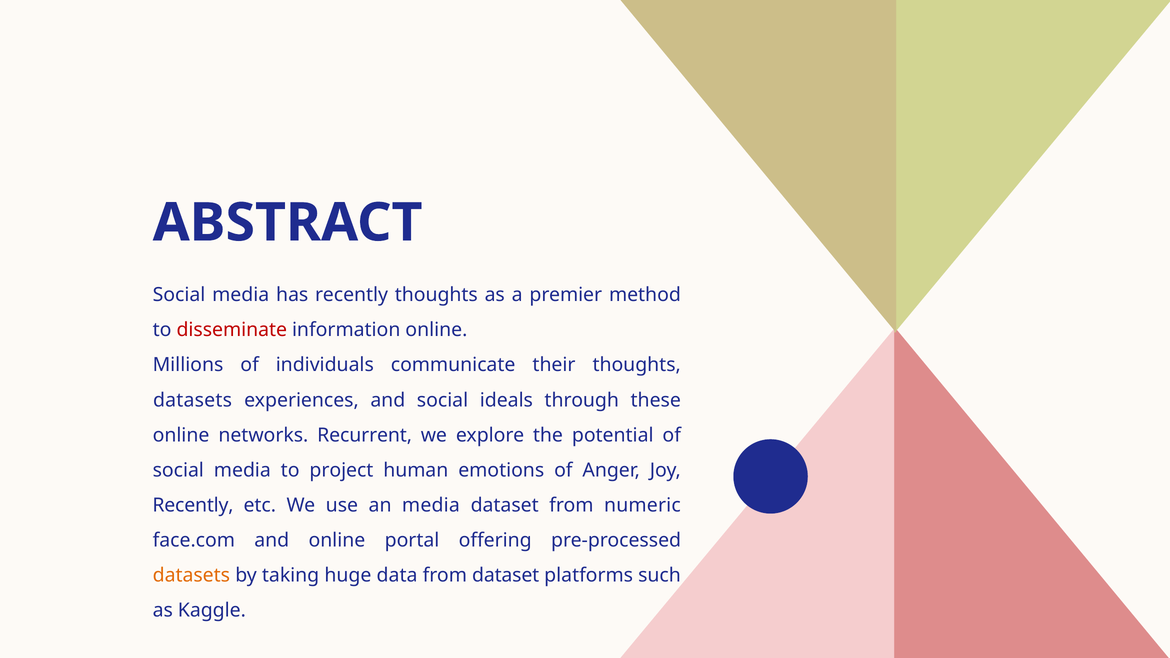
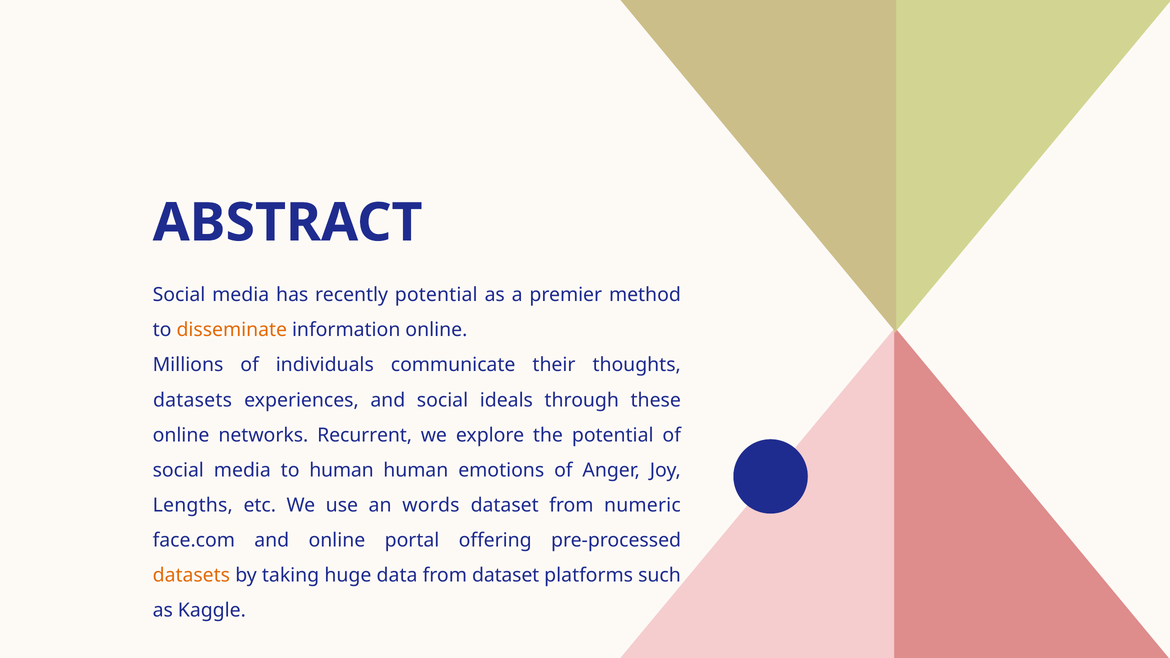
recently thoughts: thoughts -> potential (436, 295)
disseminate colour: red -> orange (232, 330)
to project: project -> human (342, 470)
Recently: Recently -> Lengths (193, 505)
an media: media -> words (431, 505)
